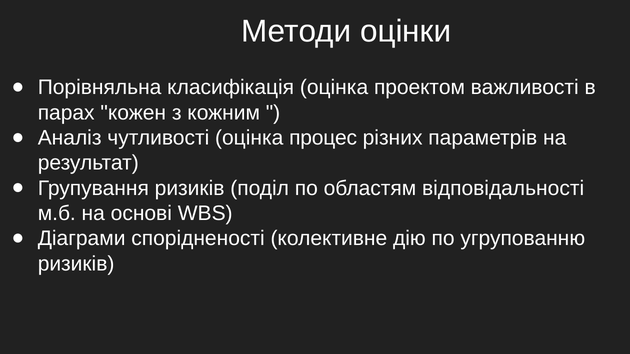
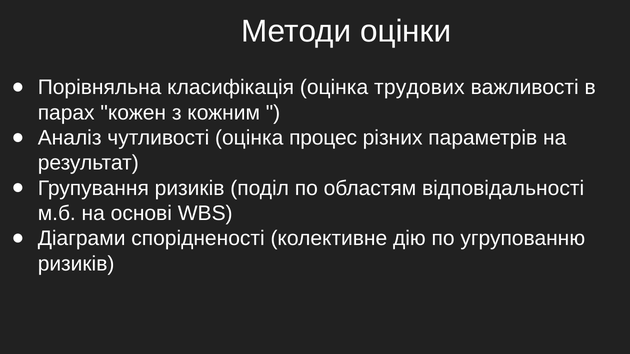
проектом: проектом -> трудових (419, 88)
